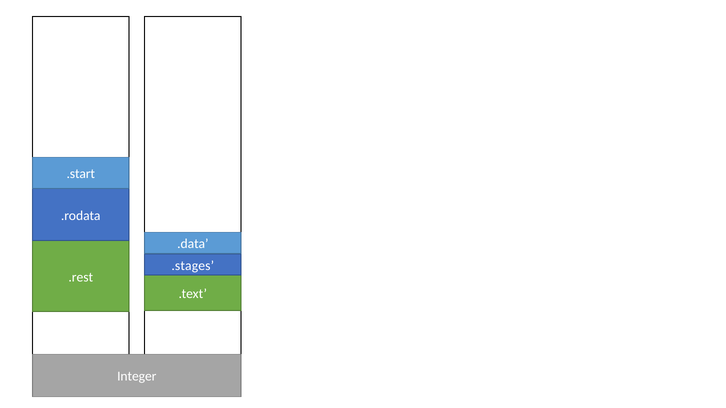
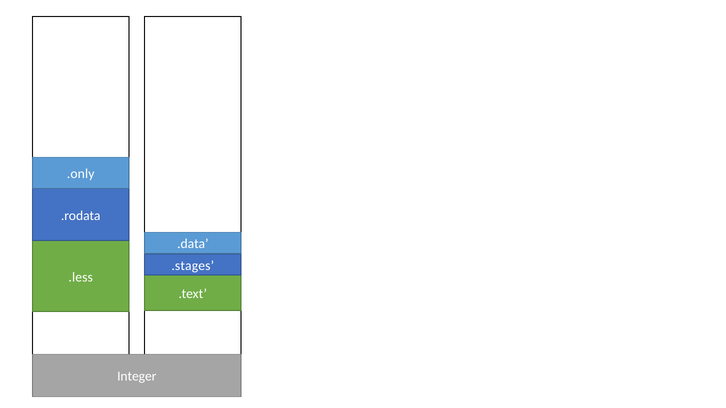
.start: .start -> .only (81, 174)
.rest: .rest -> .less (81, 277)
